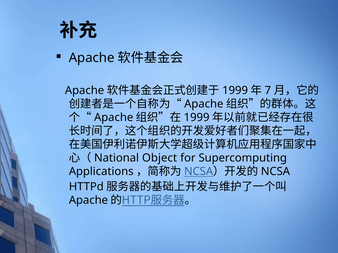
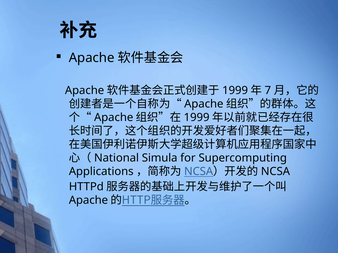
Object: Object -> Simula (160, 158)
